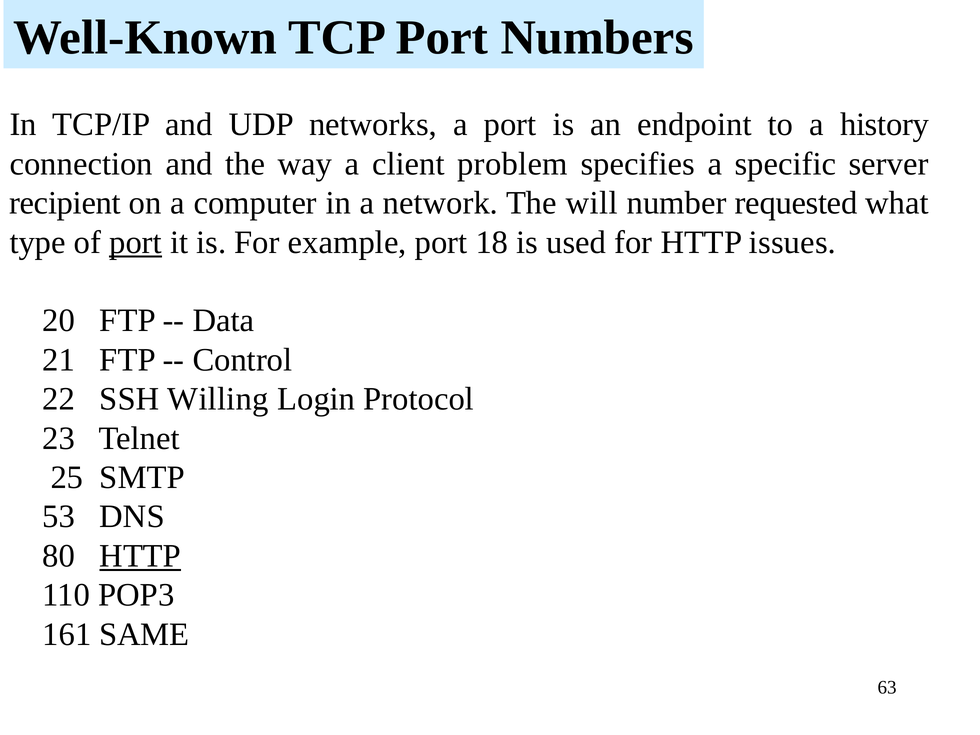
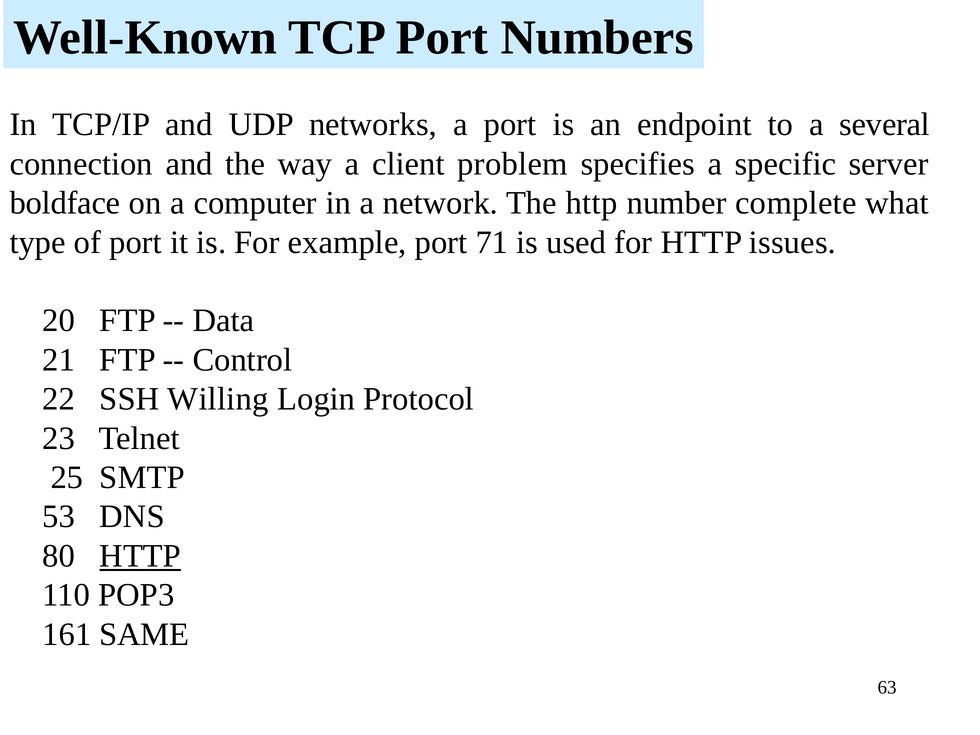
history: history -> several (885, 125)
recipient: recipient -> boldface (65, 203)
The will: will -> http (592, 203)
requested: requested -> complete (796, 203)
port underline: present -> none (136, 242)
18: 18 -> 71 (492, 242)
